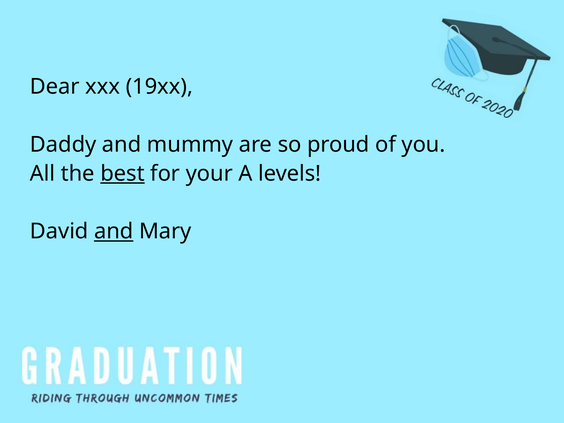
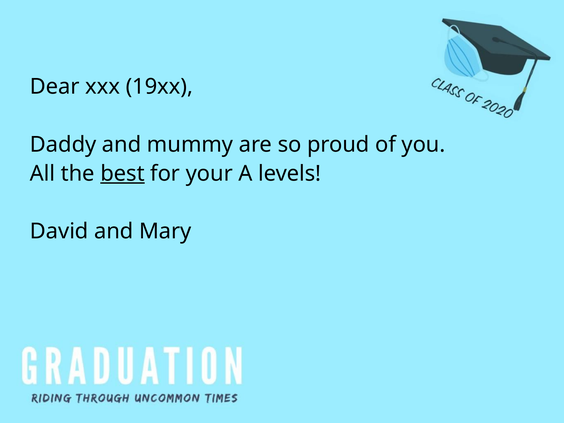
and underline: present -> none (114, 231)
